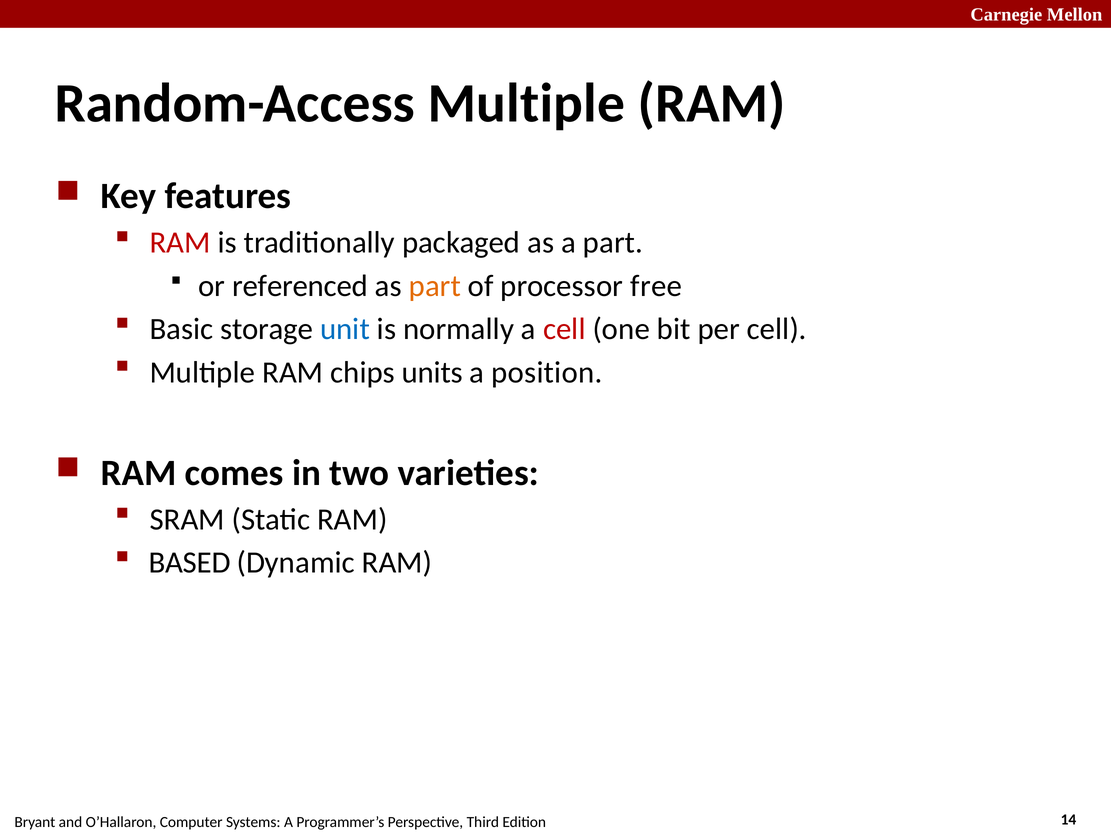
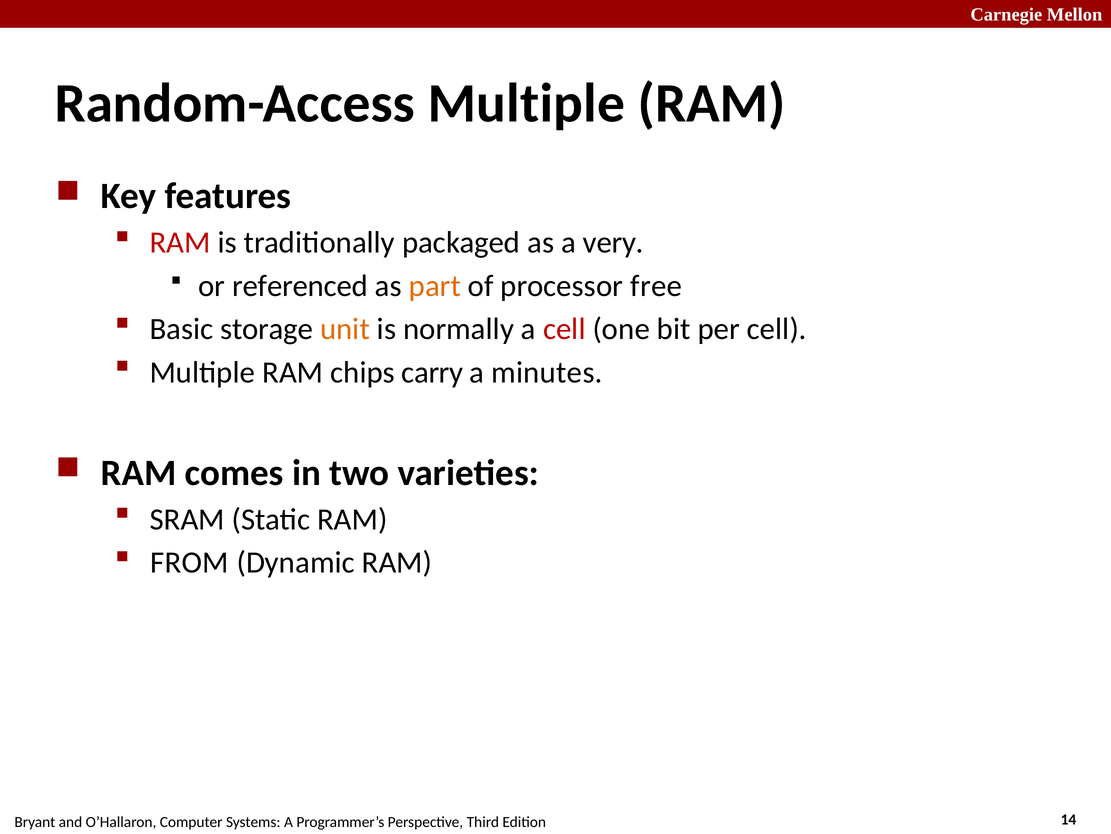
a part: part -> very (613, 242)
unit colour: blue -> orange (345, 329)
units: units -> carry (432, 372)
position: position -> minutes (547, 372)
BASED: BASED -> FROM (189, 562)
